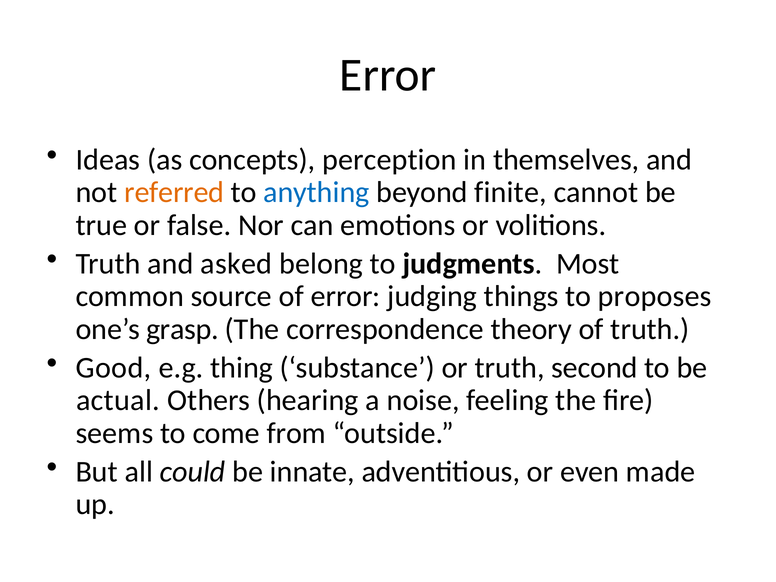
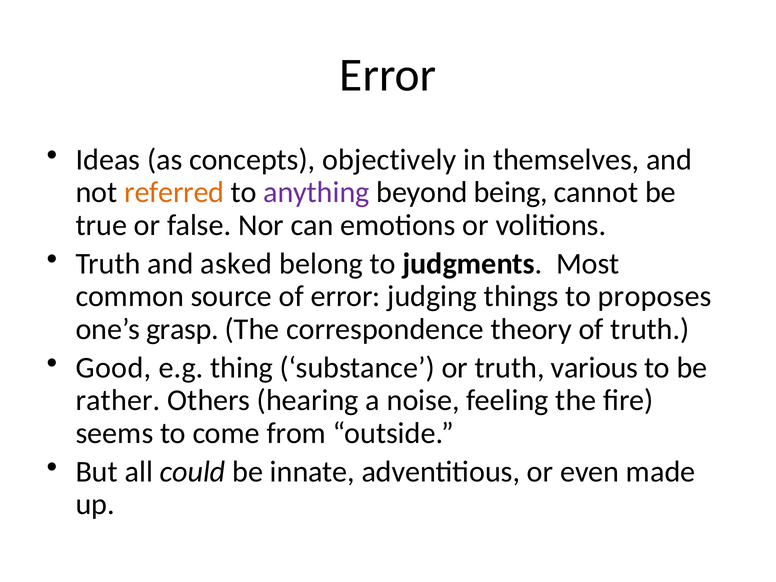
perception: perception -> objectively (389, 160)
anything colour: blue -> purple (316, 193)
finite: finite -> being (511, 193)
second: second -> various (594, 368)
actual: actual -> rather (118, 400)
